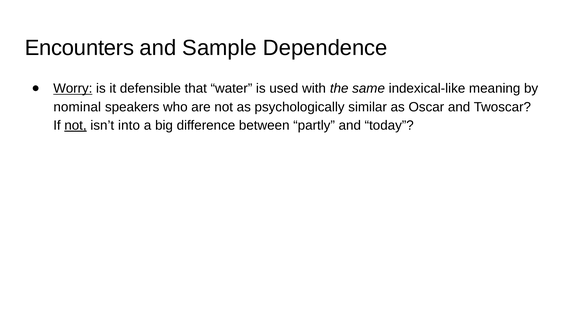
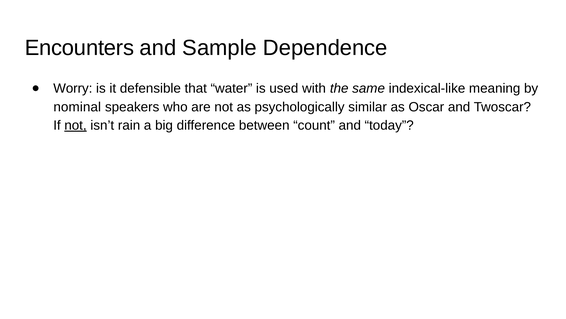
Worry underline: present -> none (73, 88)
into: into -> rain (129, 125)
partly: partly -> count (314, 125)
